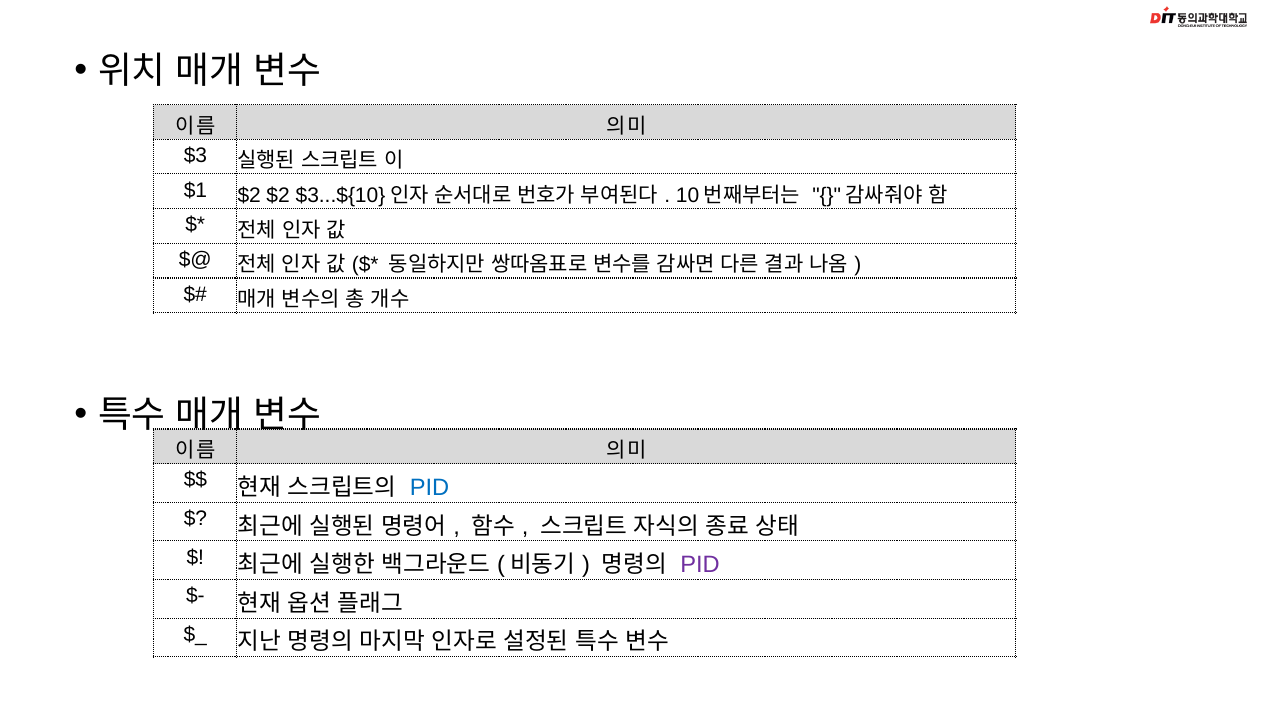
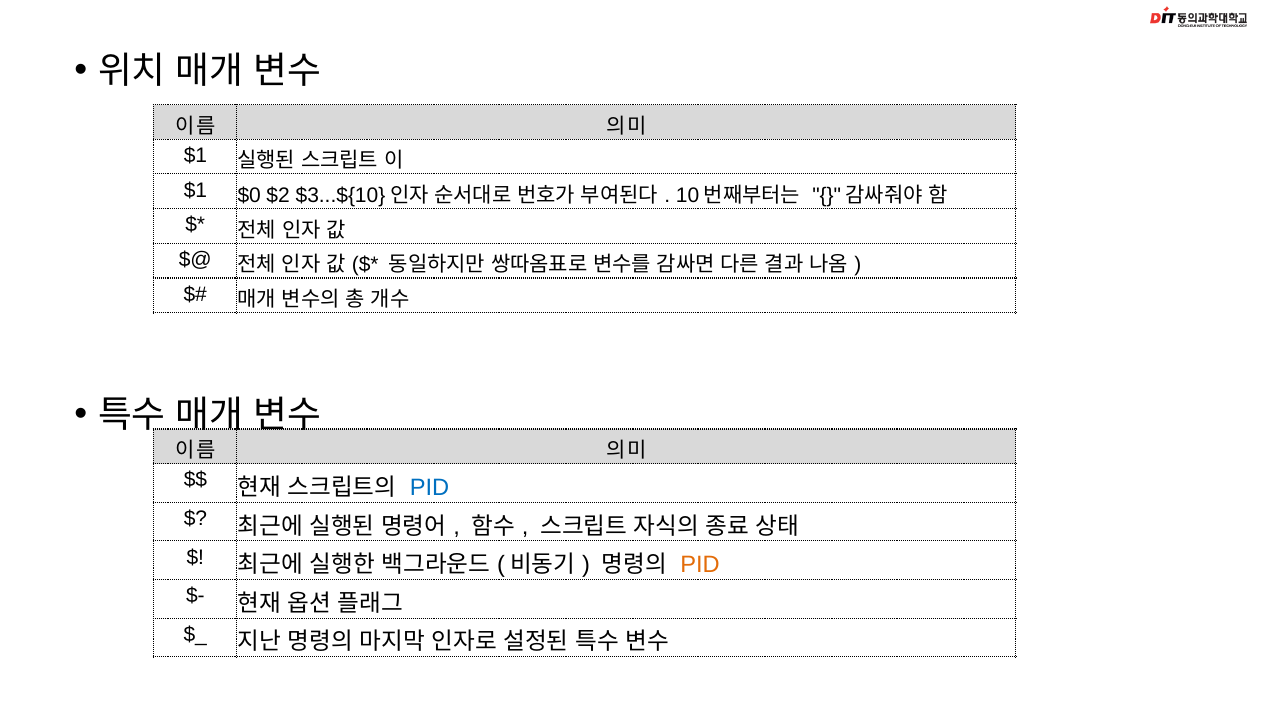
$3: $3 -> $1 (195, 155)
$1 $2: $2 -> $0 (249, 195)
PID colour: purple -> orange (700, 564)
